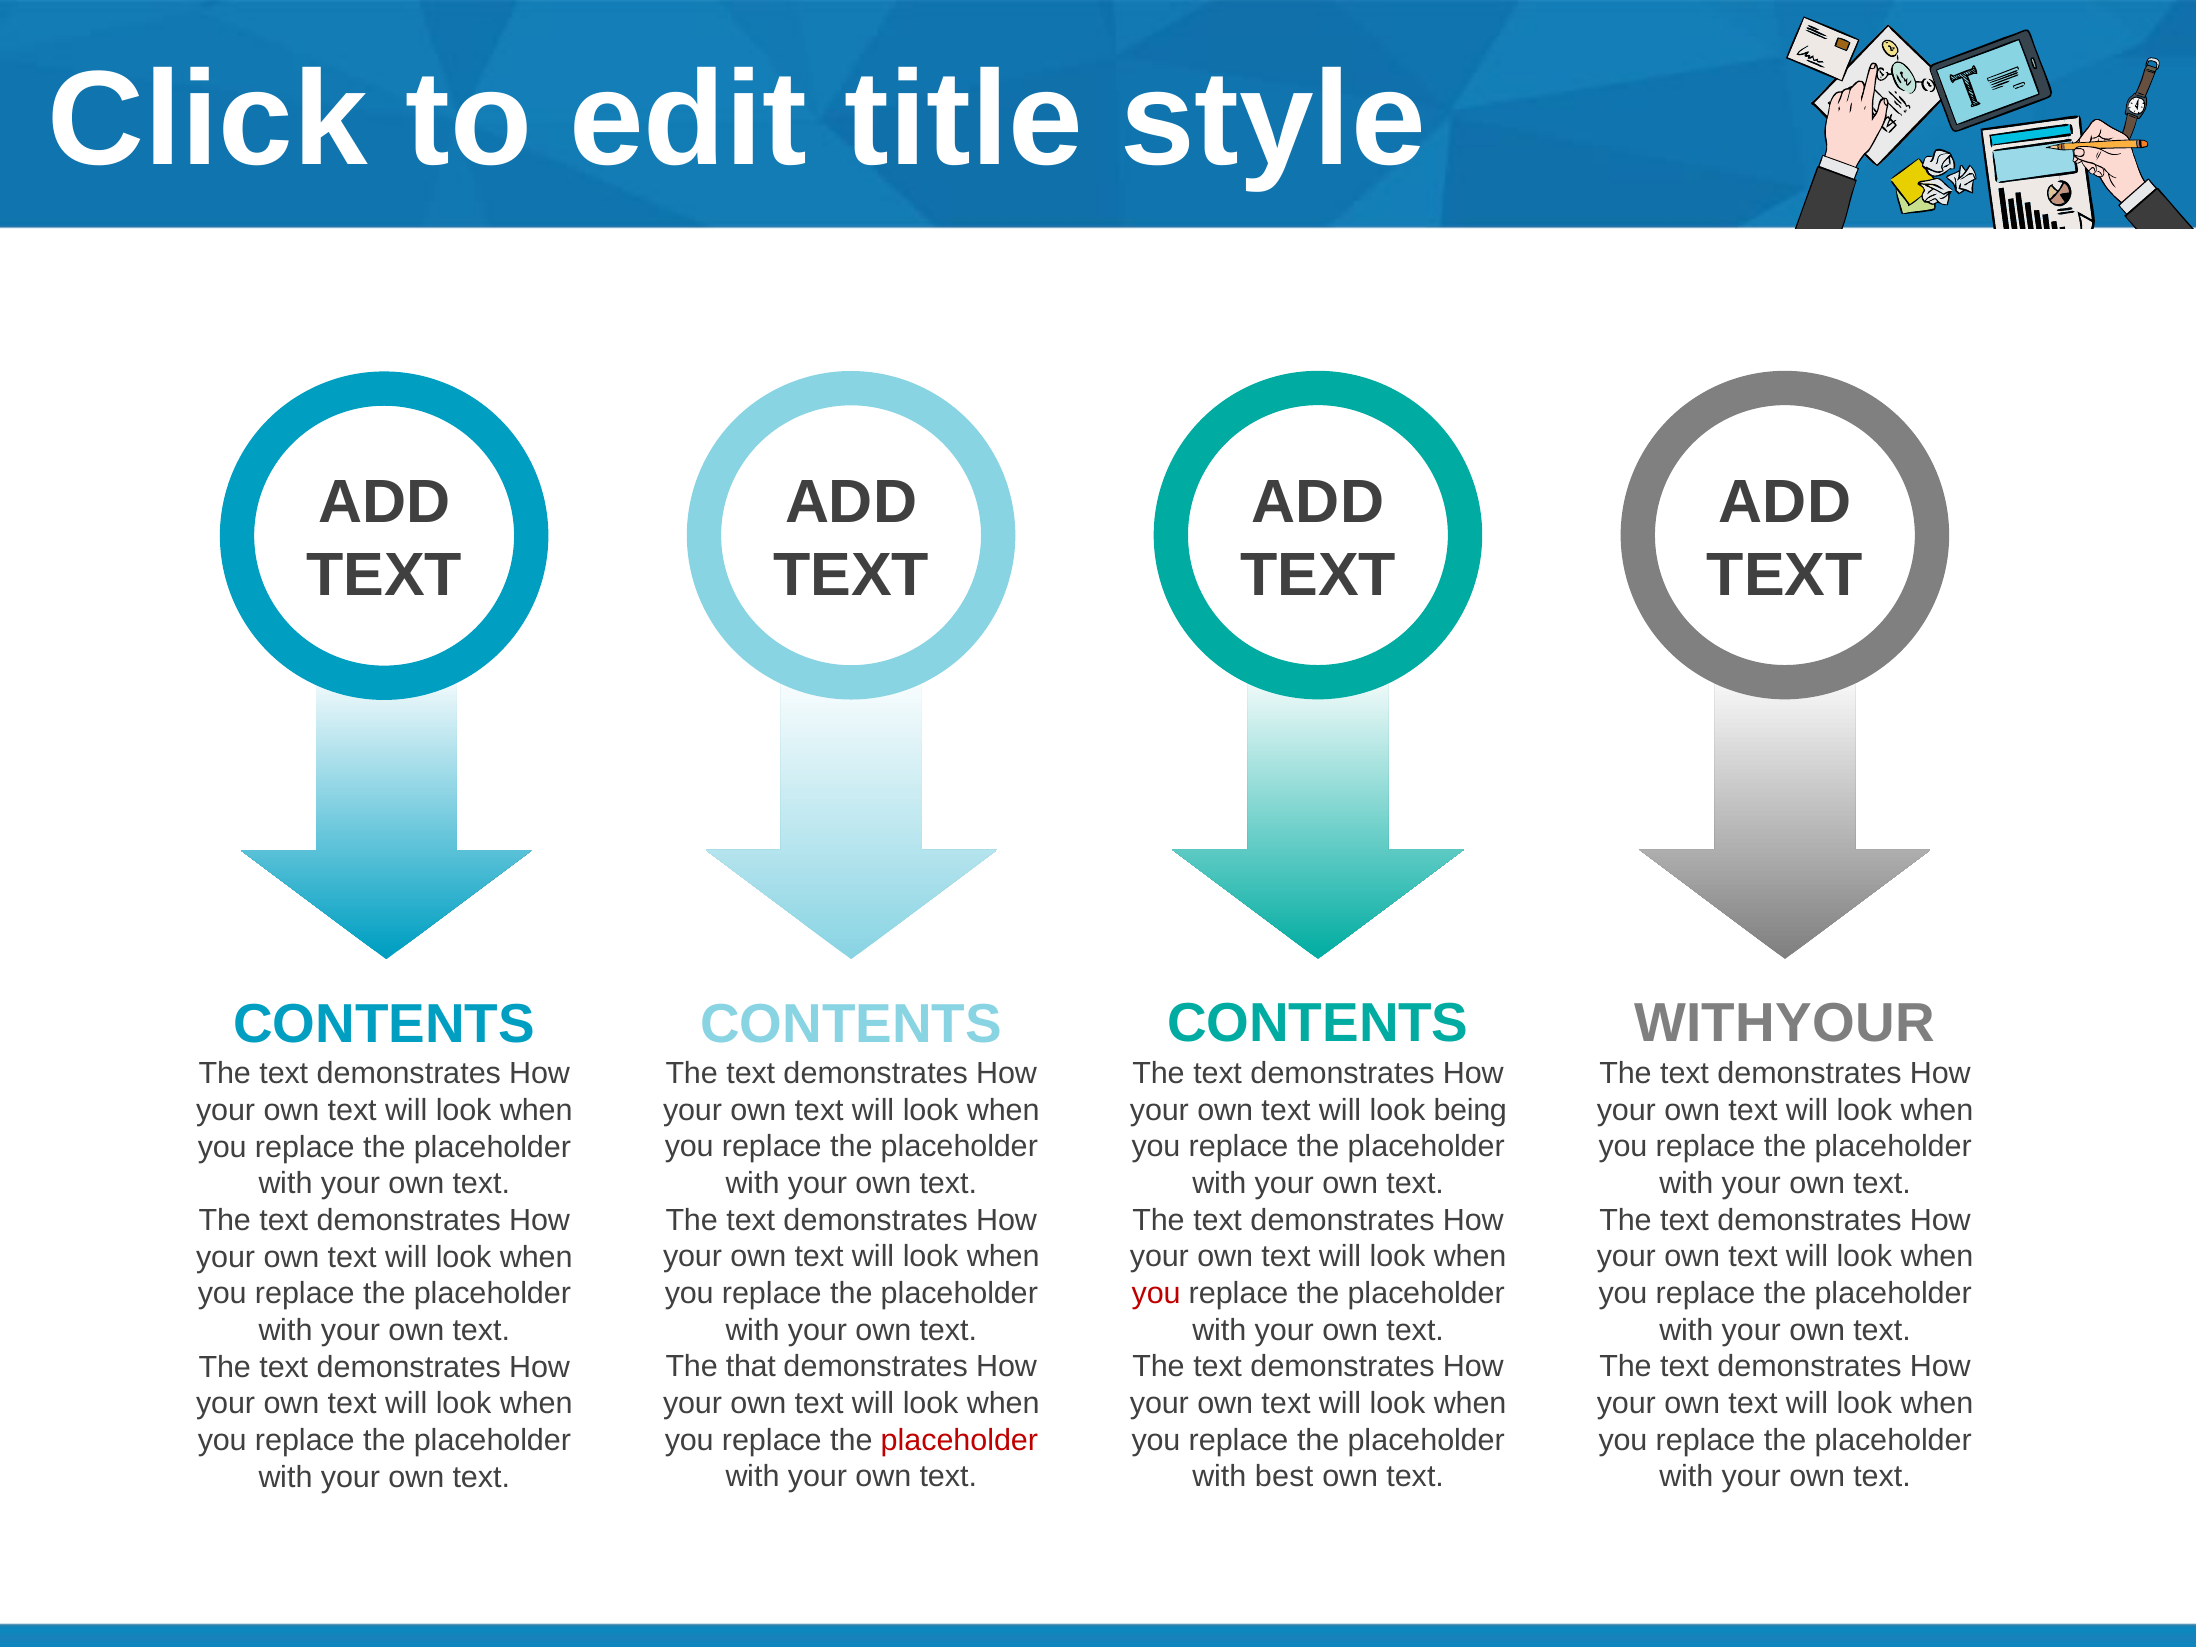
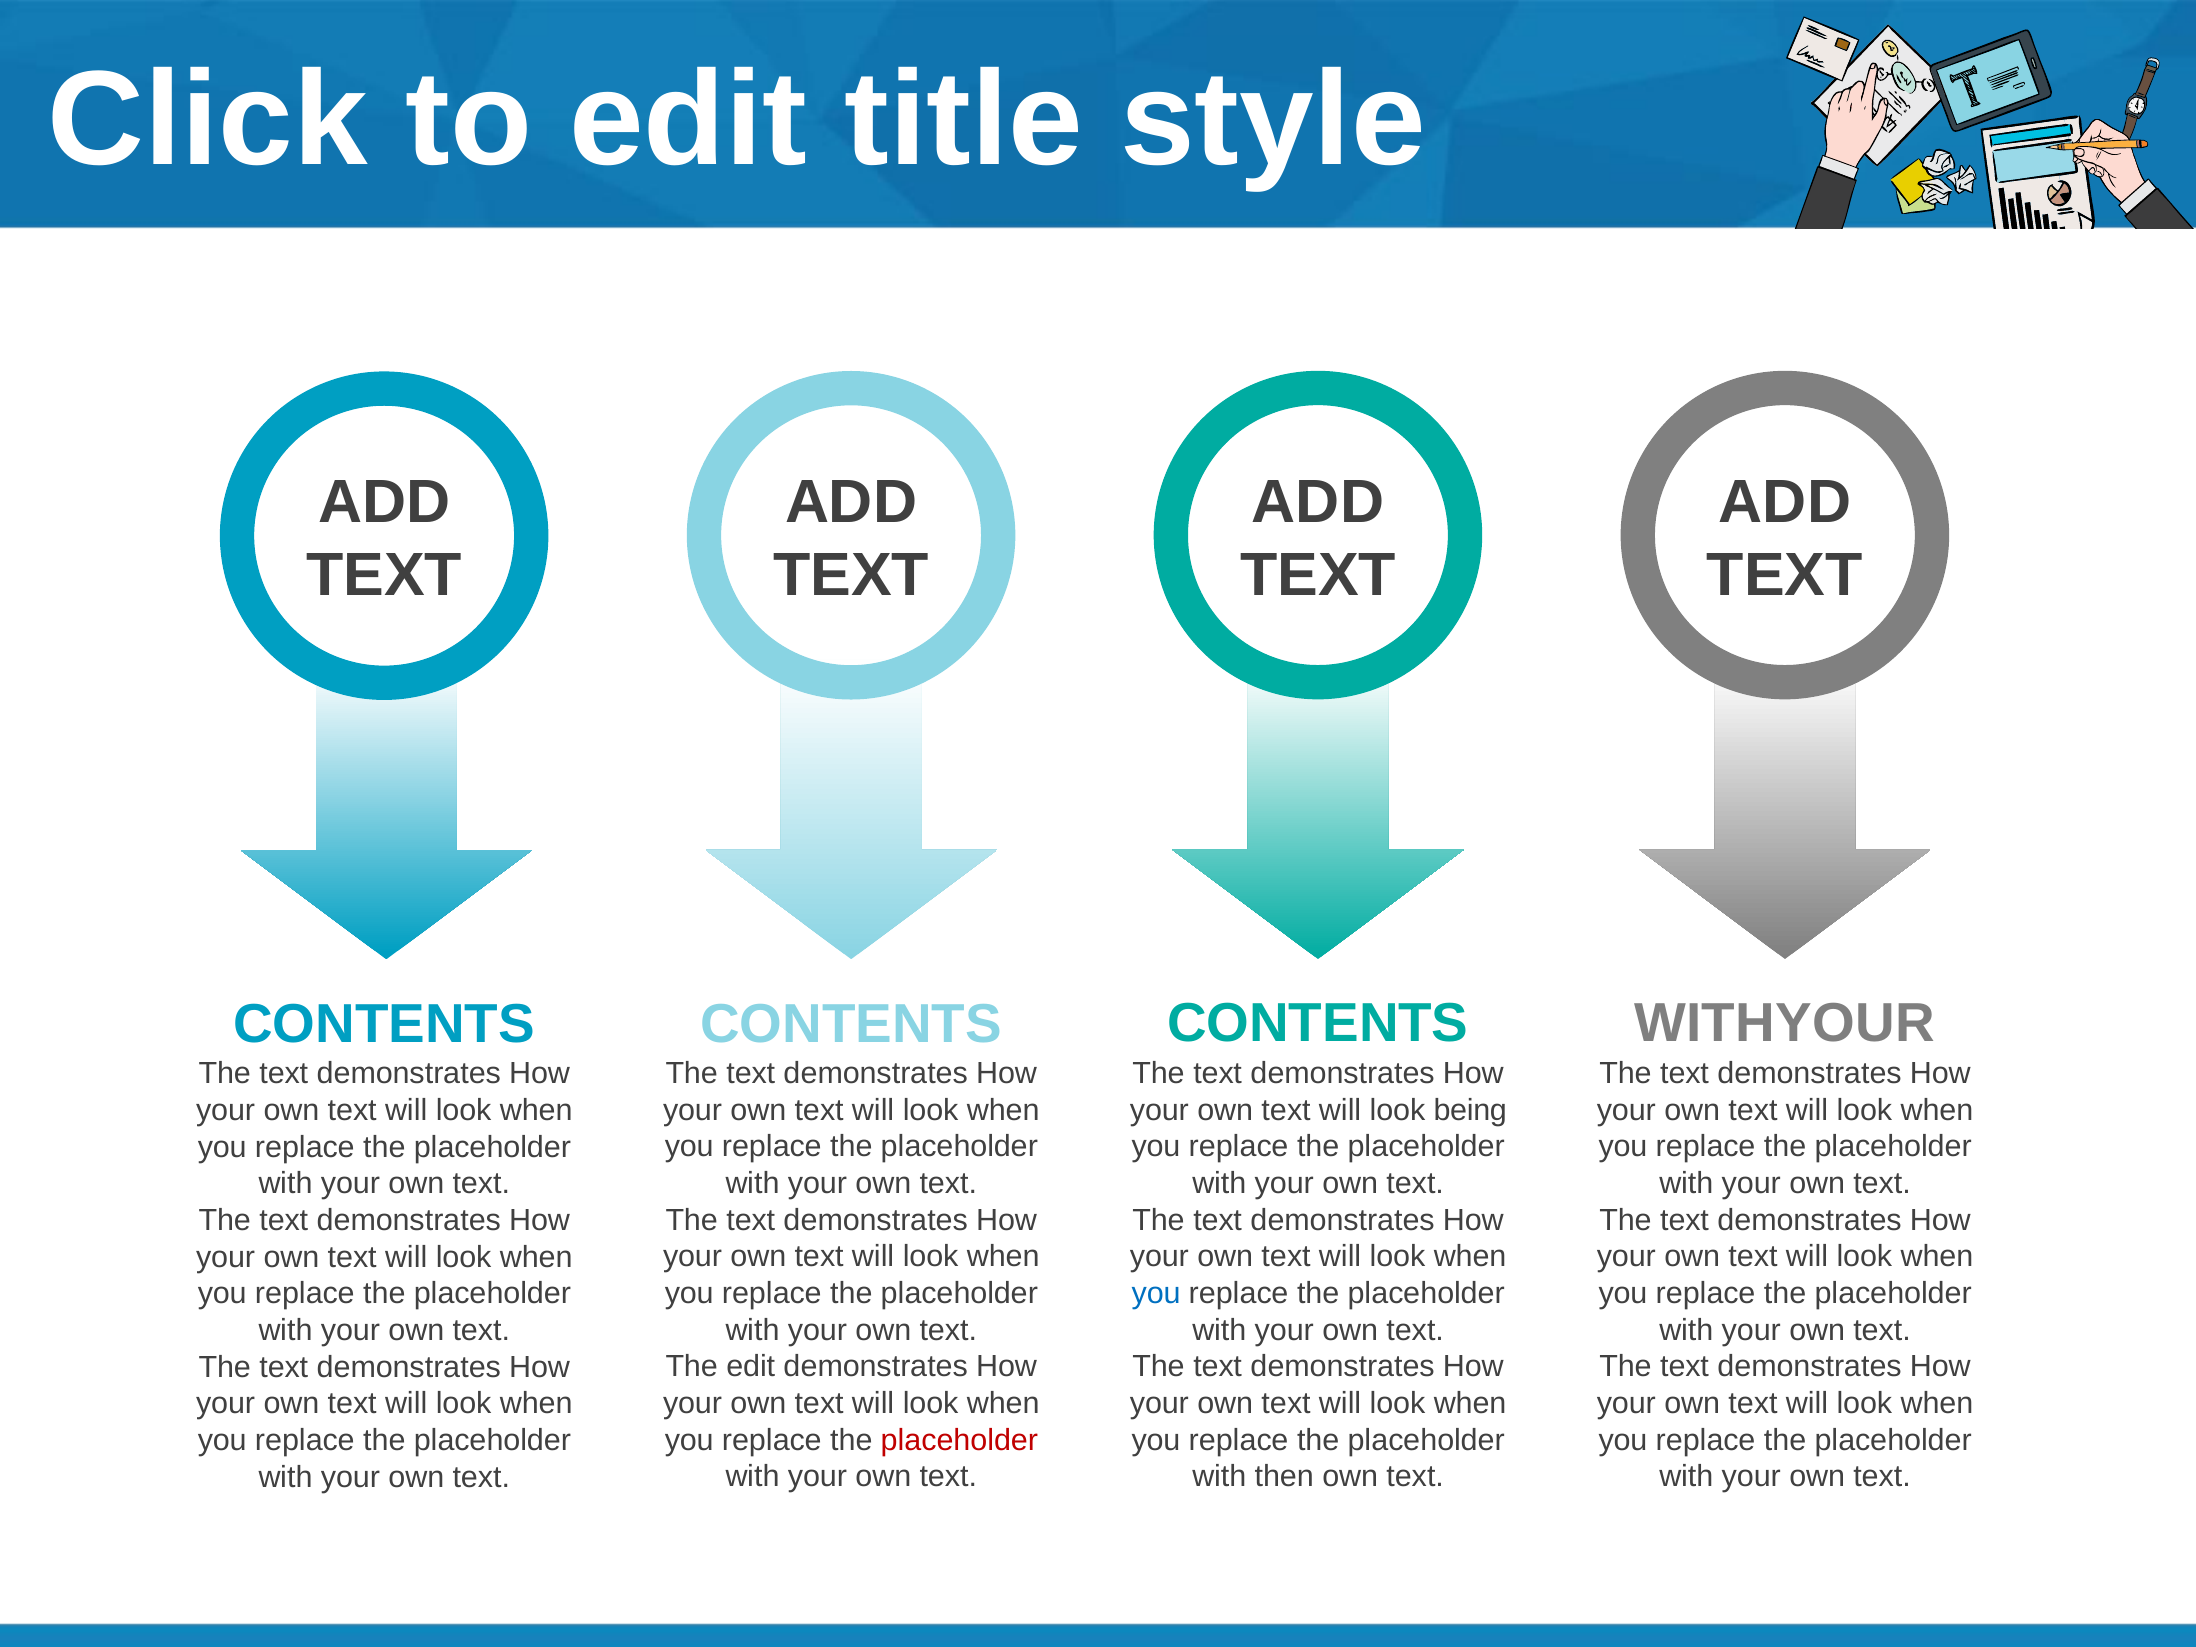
you colour: red -> blue (1156, 1293)
The that: that -> edit (751, 1367)
best: best -> then (1284, 1477)
